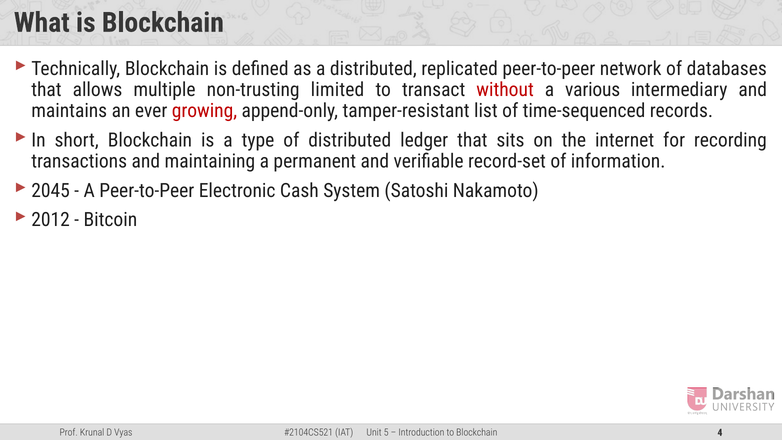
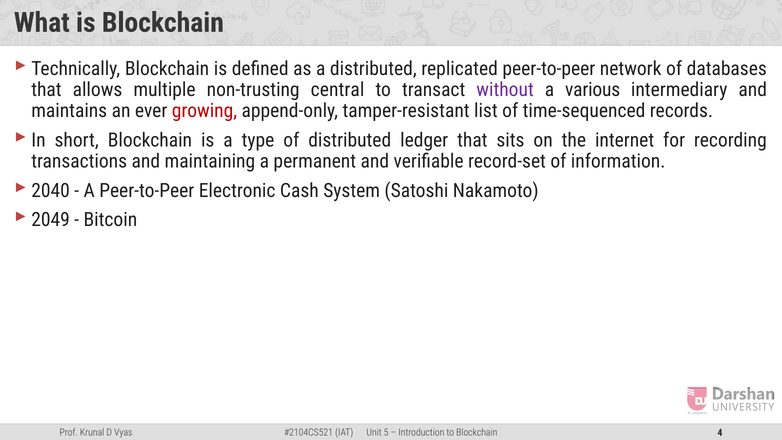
limited: limited -> central (338, 90)
without colour: red -> purple (505, 90)
2045: 2045 -> 2040 (51, 191)
2012: 2012 -> 2049 (51, 220)
